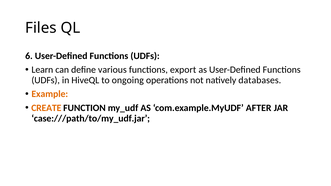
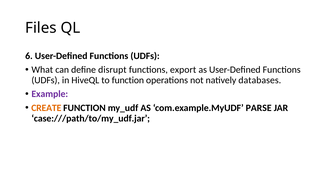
Learn: Learn -> What (42, 70)
various: various -> disrupt (112, 70)
to ongoing: ongoing -> function (128, 80)
Example colour: orange -> purple (50, 94)
AFTER: AFTER -> PARSE (259, 108)
